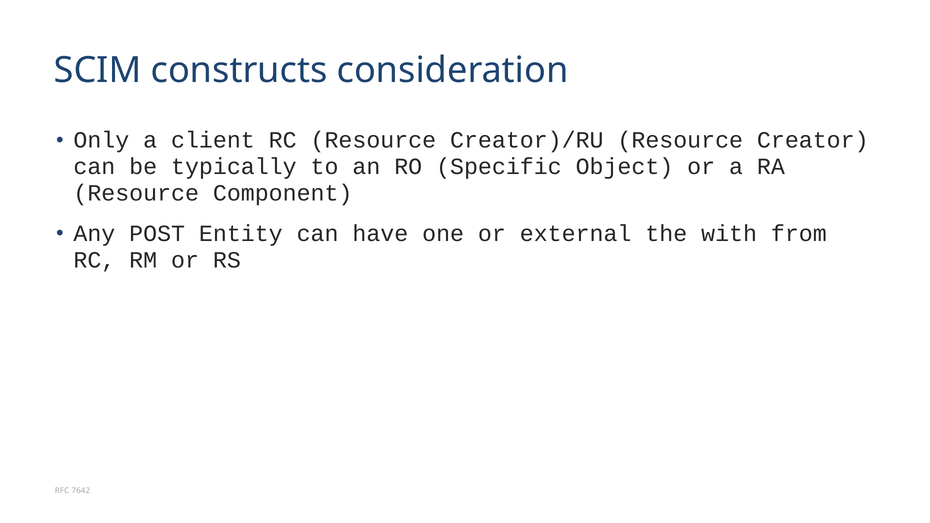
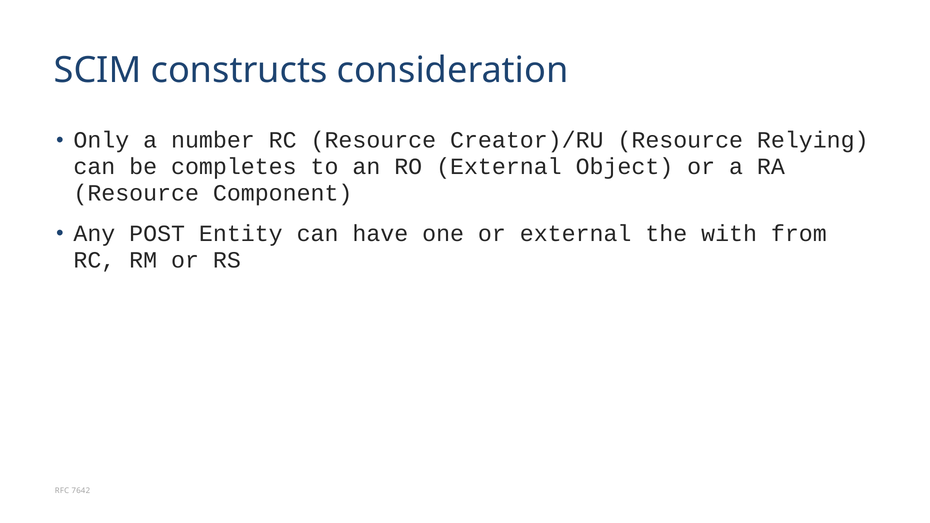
client: client -> number (213, 140)
Creator: Creator -> Relying (813, 140)
typically: typically -> completes (234, 167)
RO Specific: Specific -> External (499, 167)
